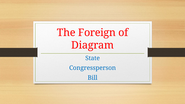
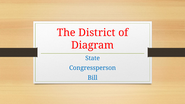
Foreign: Foreign -> District (97, 33)
